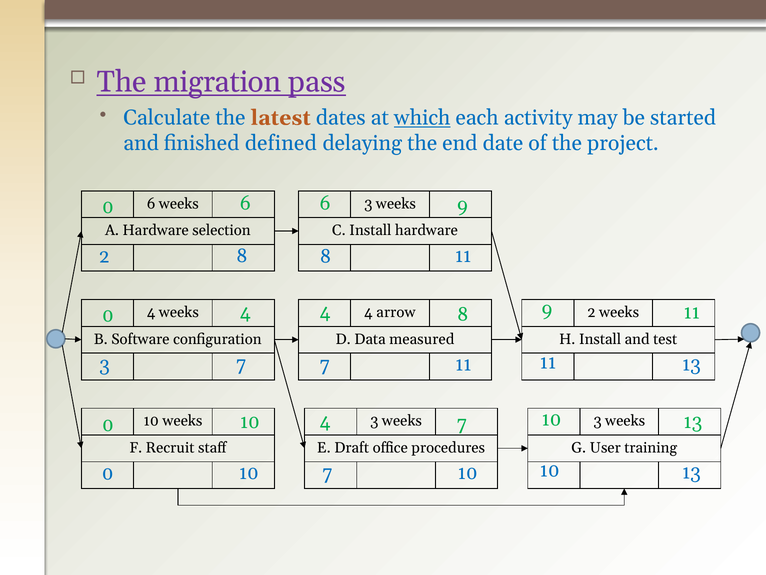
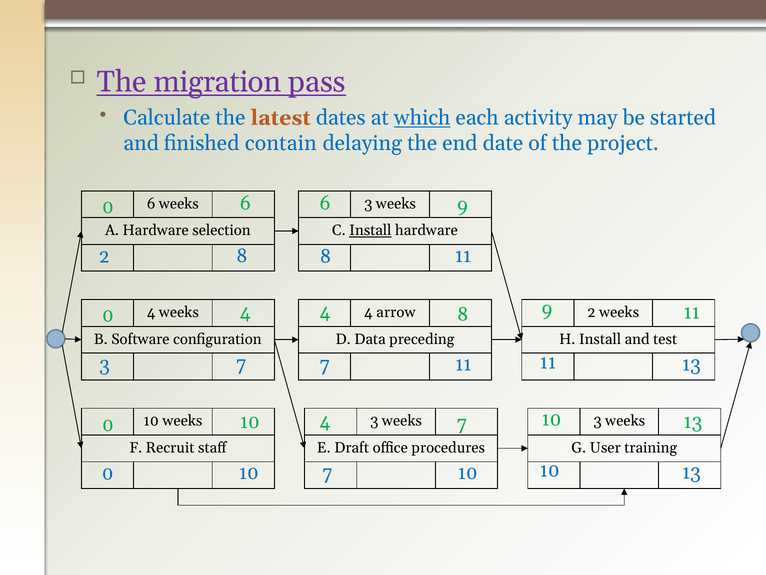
defined: defined -> contain (281, 143)
Install underline: none -> present (370, 230)
measured: measured -> preceding (422, 339)
